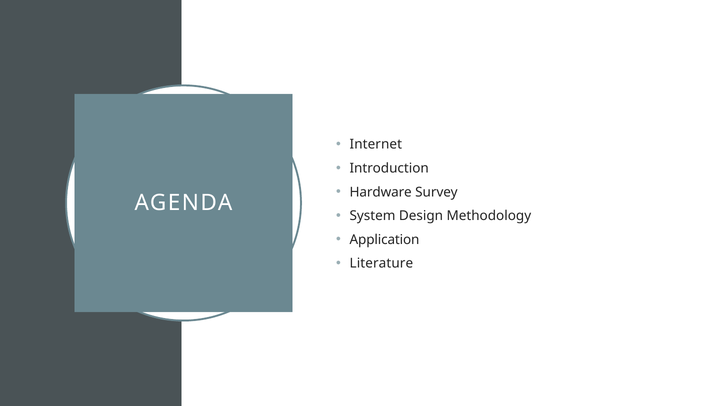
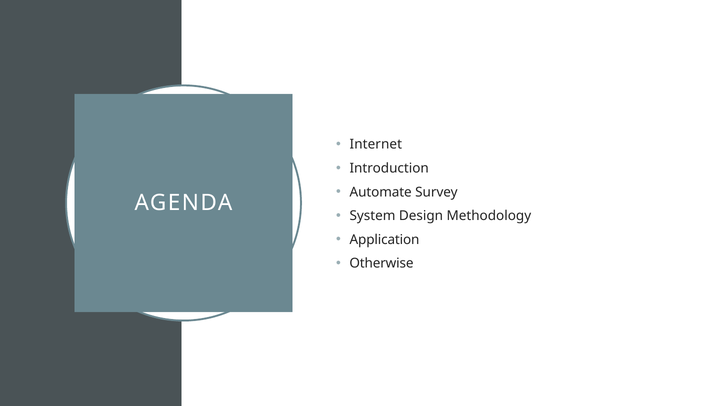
Hardware: Hardware -> Automate (381, 192)
Literature: Literature -> Otherwise (381, 263)
